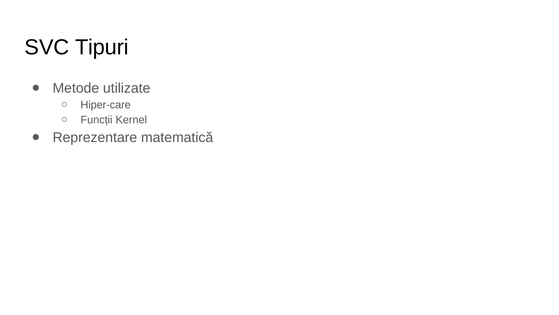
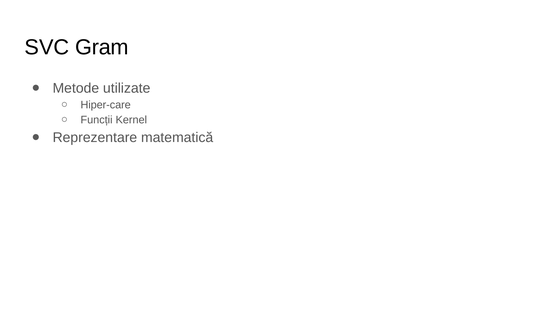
Tipuri: Tipuri -> Gram (102, 47)
